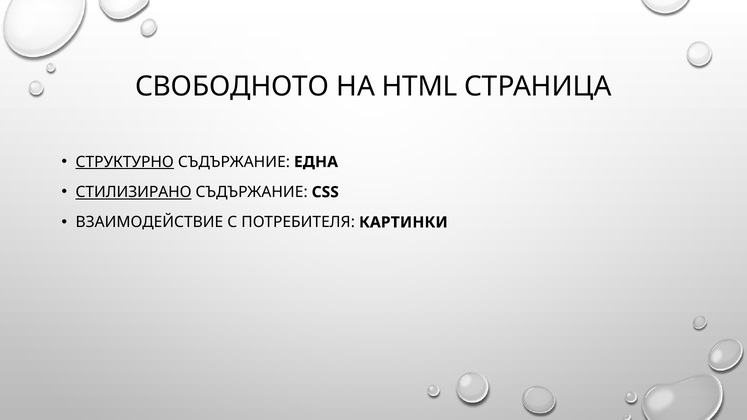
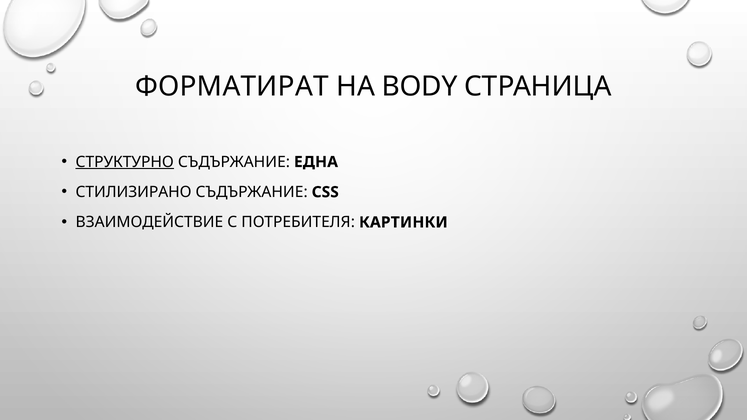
СВОБОДНОТО: СВОБОДНОТО -> ФОРМАТИРАТ (232, 87)
HTML: HTML -> BODY (420, 87)
СТИЛИЗИРАНО underline: present -> none (134, 192)
